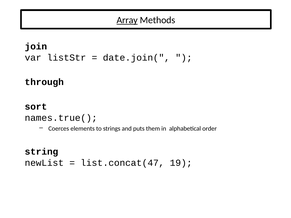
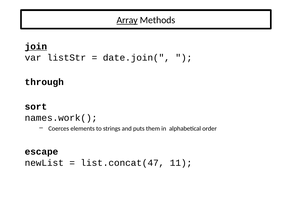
join underline: none -> present (36, 46)
names.true(: names.true( -> names.work( (61, 118)
string: string -> escape (41, 152)
19: 19 -> 11 (181, 163)
